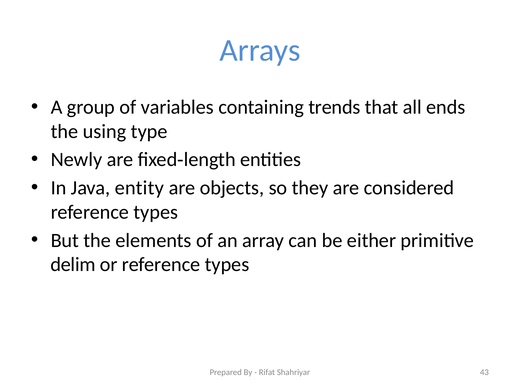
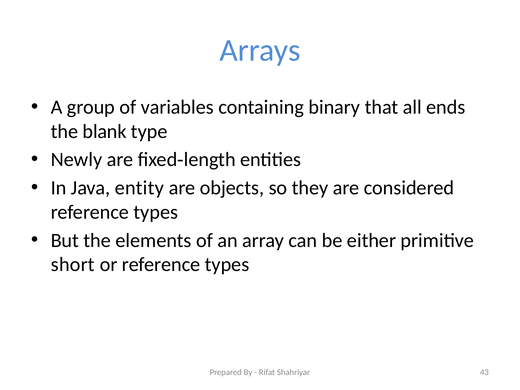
trends: trends -> binary (334, 107)
using: using -> blank (105, 131)
delim: delim -> short (73, 265)
